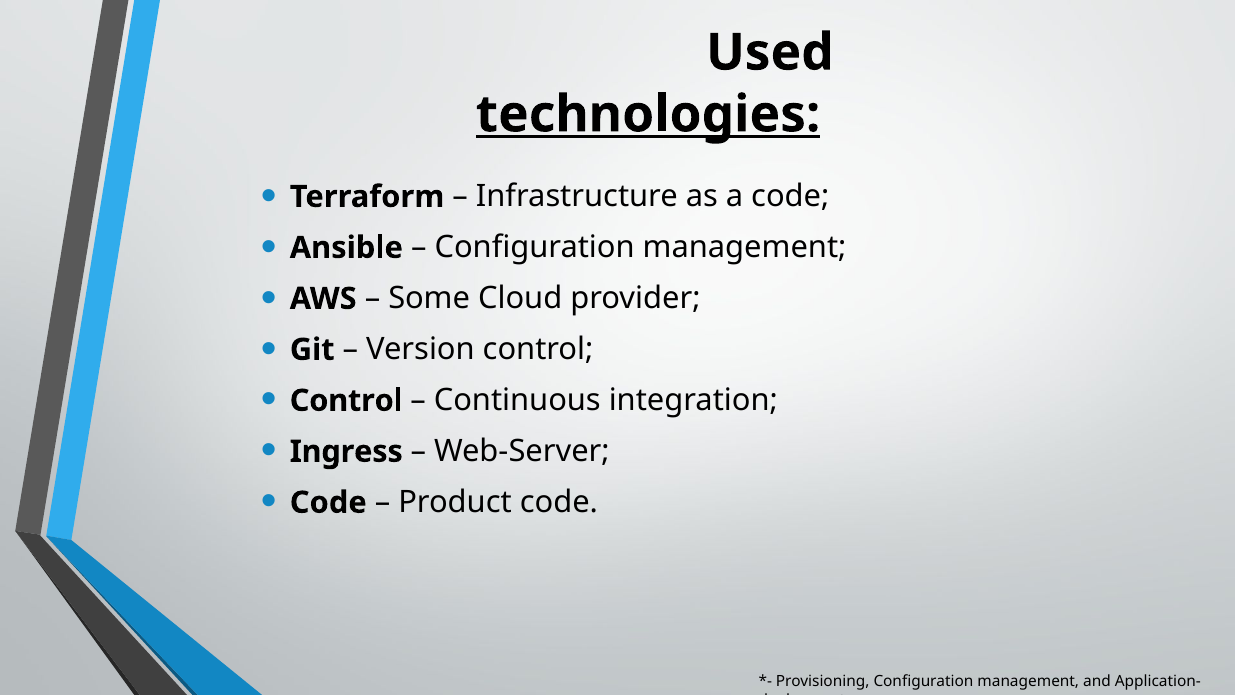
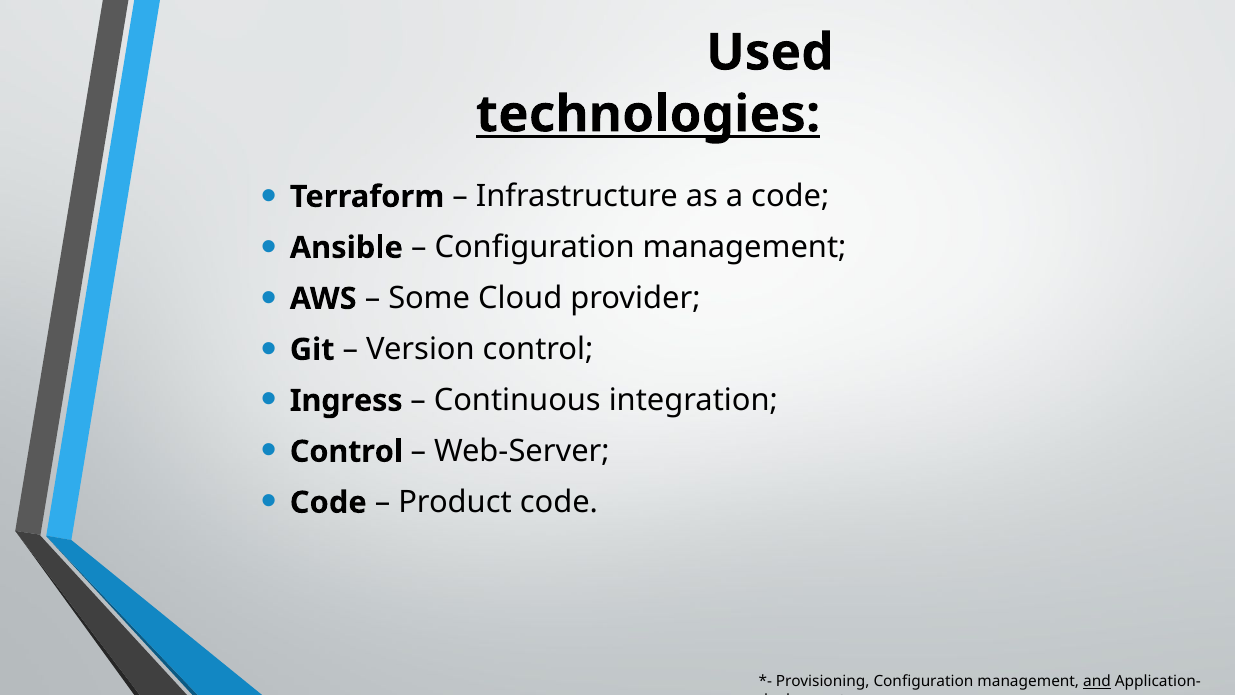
Control: Control -> Ingress (346, 400)
Ingress: Ingress -> Control (346, 451)
and underline: none -> present (1097, 681)
